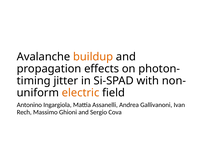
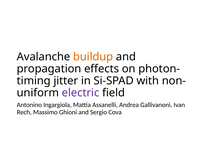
electric colour: orange -> purple (81, 93)
